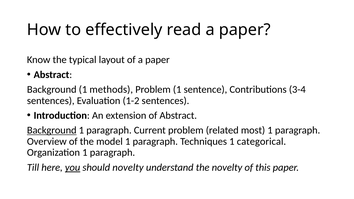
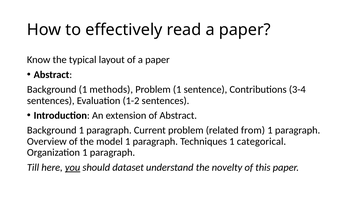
Background underline: present -> none (52, 130)
most: most -> from (253, 130)
should novelty: novelty -> dataset (128, 168)
